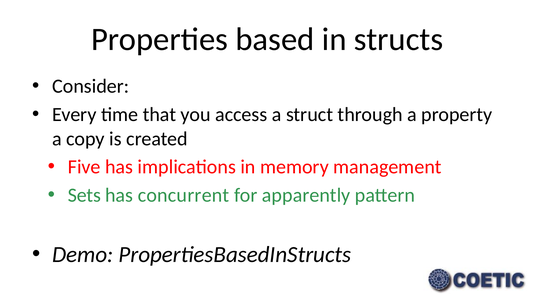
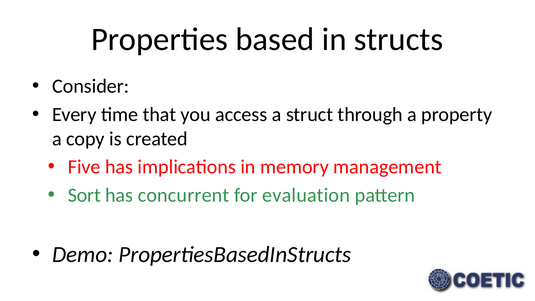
Sets: Sets -> Sort (84, 195)
apparently: apparently -> evaluation (306, 195)
